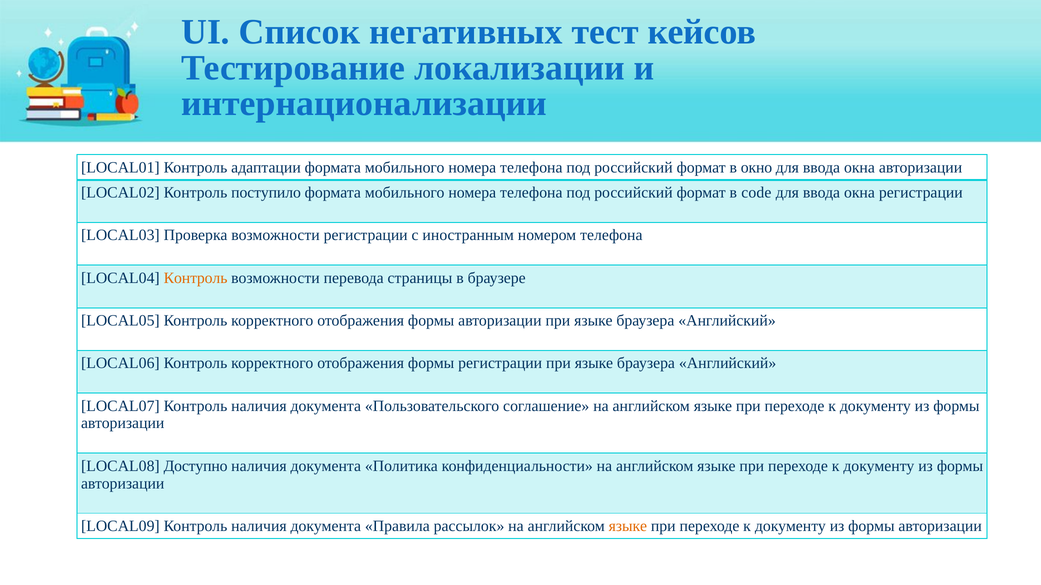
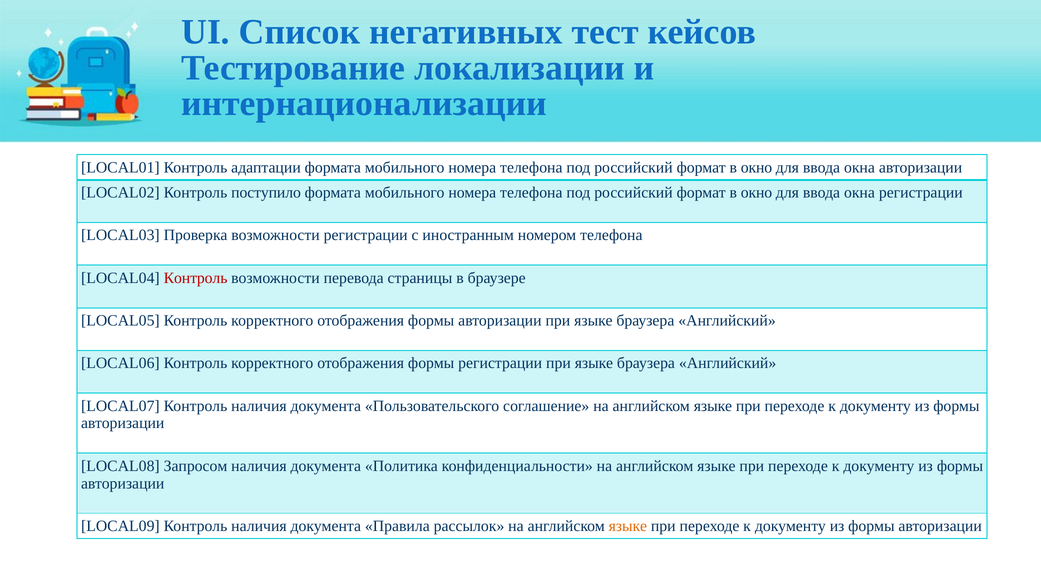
code: code -> окно (756, 193)
Контроль colour: orange -> red (196, 278)
Доступно: Доступно -> Запросом (196, 466)
